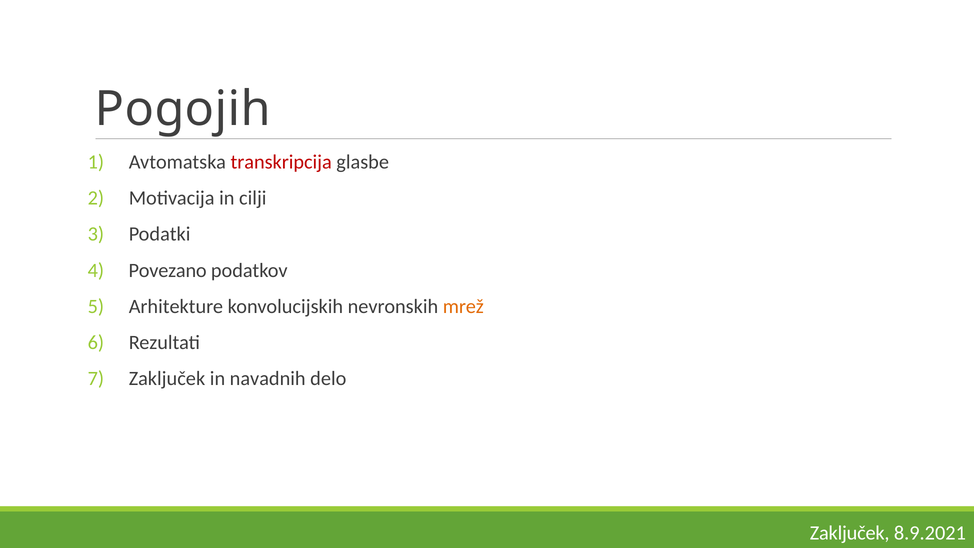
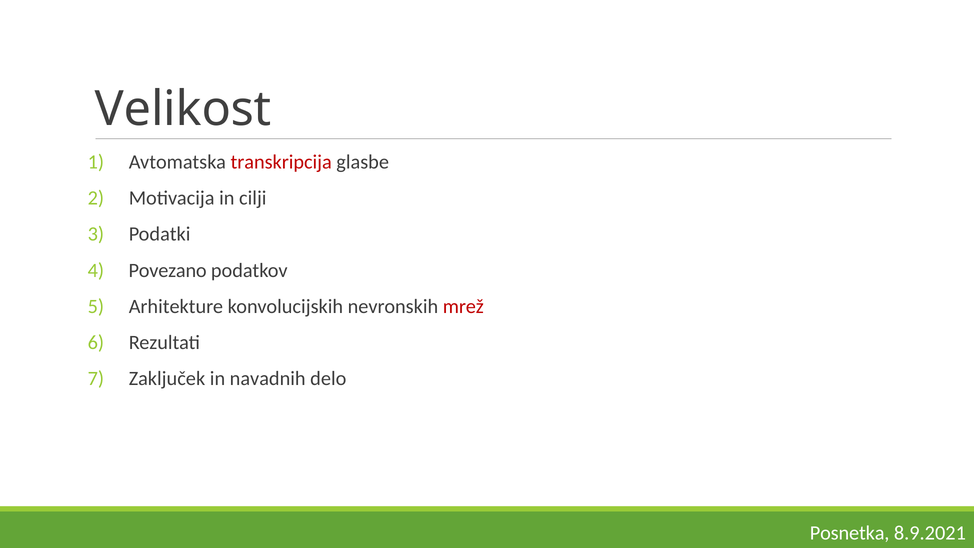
Pogojih: Pogojih -> Velikost (183, 109)
mrež colour: orange -> red (463, 306)
Zaključek: Zaključek -> Posnetka (850, 533)
